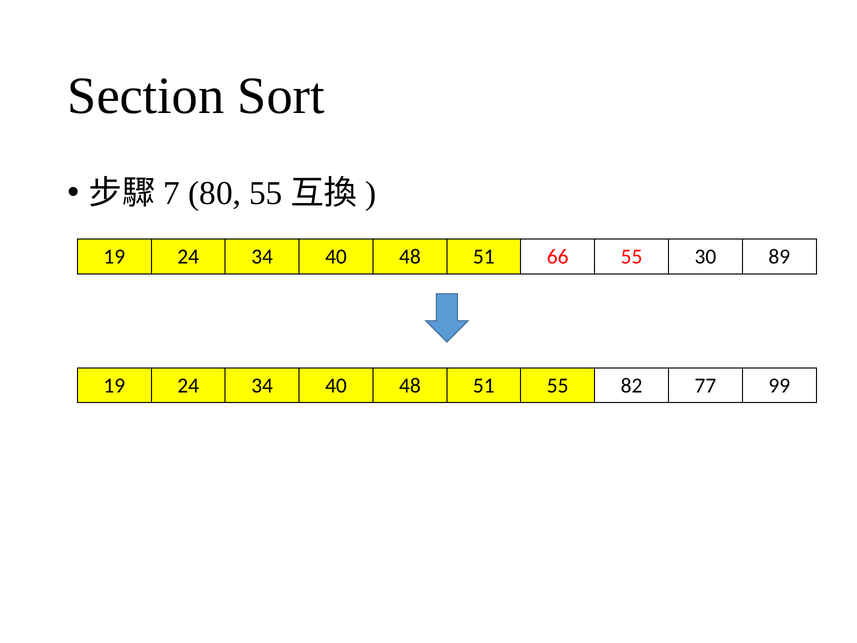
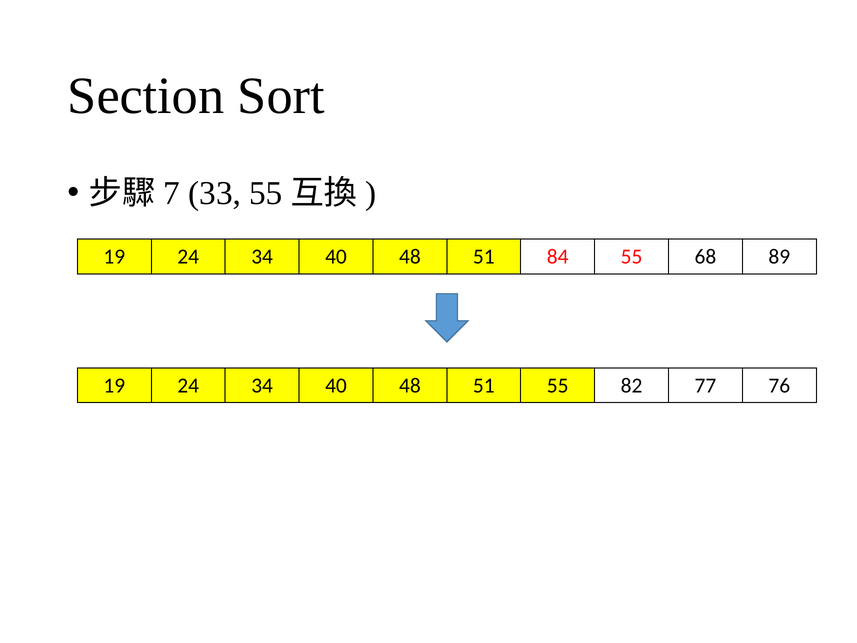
80: 80 -> 33 (215, 193)
66: 66 -> 84 (558, 257)
30: 30 -> 68 (705, 257)
99: 99 -> 76 (779, 385)
